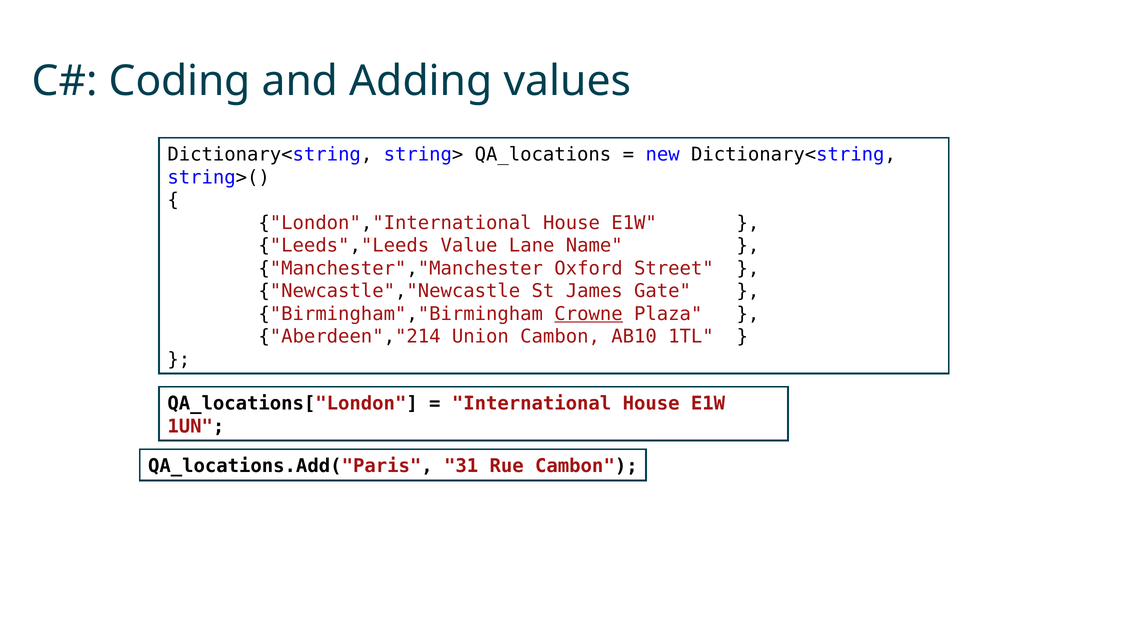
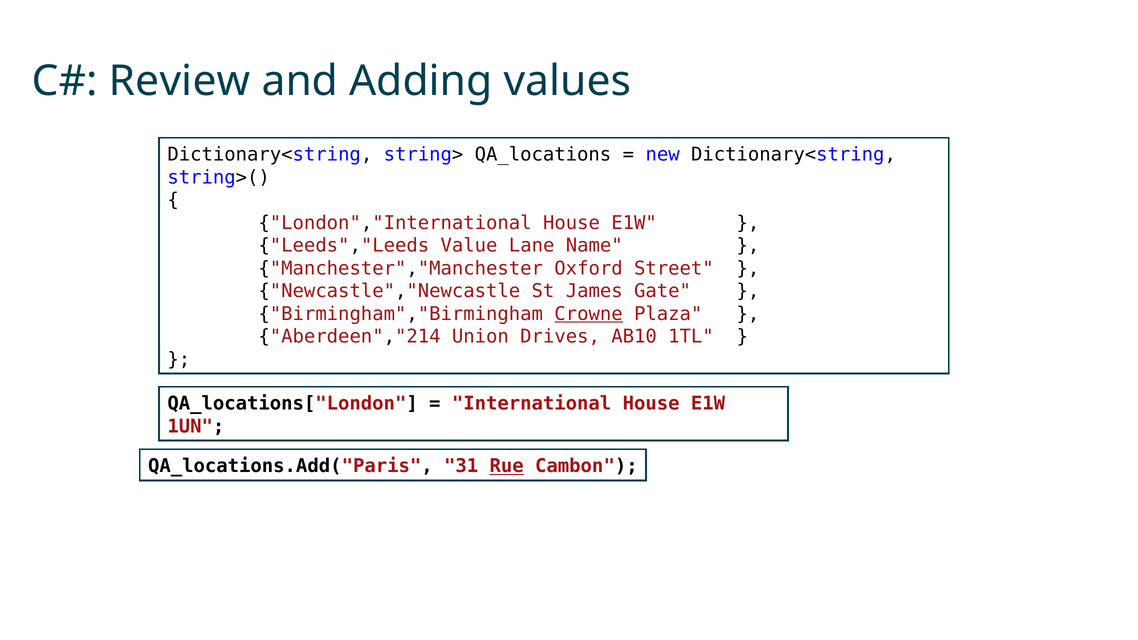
Coding: Coding -> Review (180, 81)
Union Cambon: Cambon -> Drives (560, 337)
Rue underline: none -> present (507, 466)
